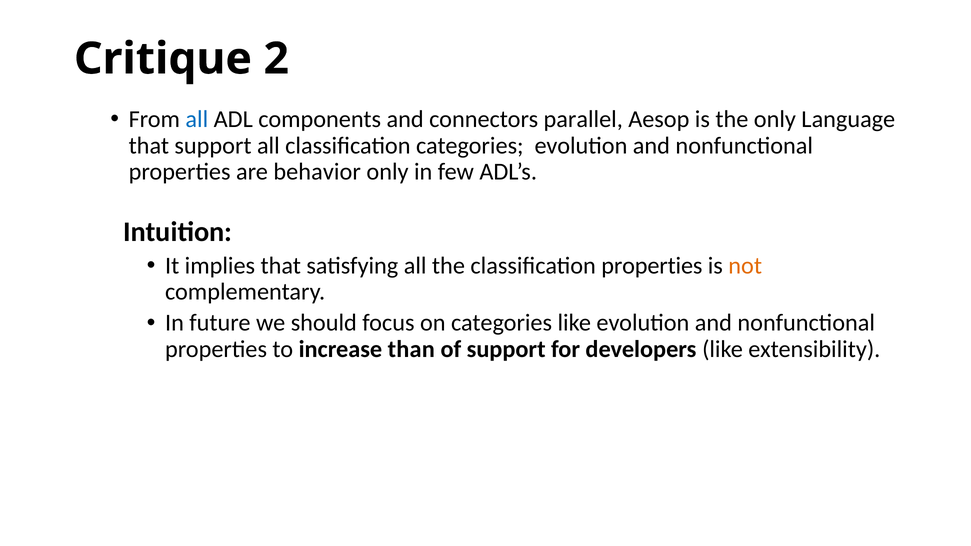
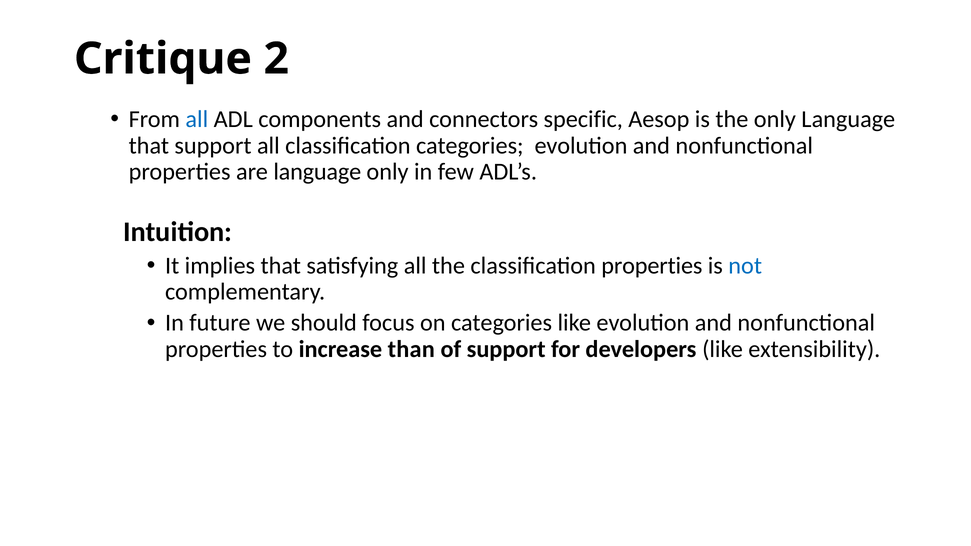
parallel: parallel -> specific (583, 119)
are behavior: behavior -> language (317, 172)
not colour: orange -> blue (745, 266)
